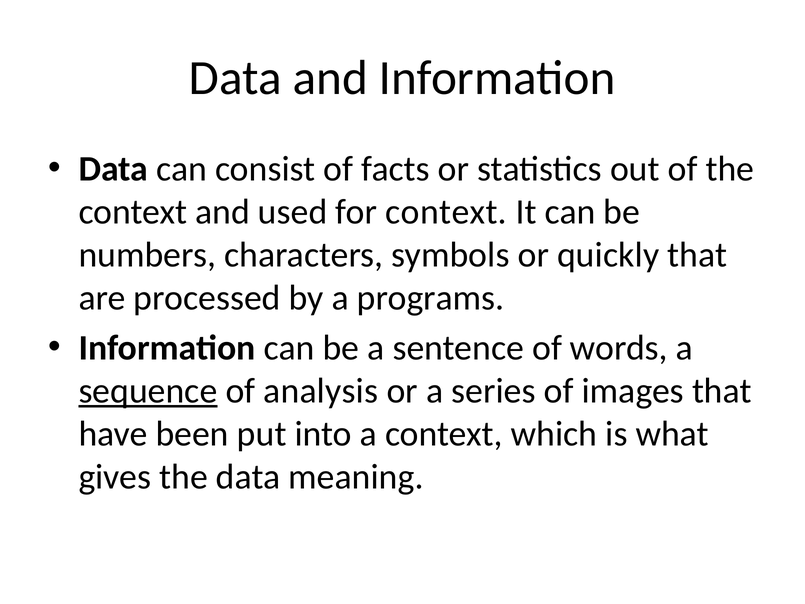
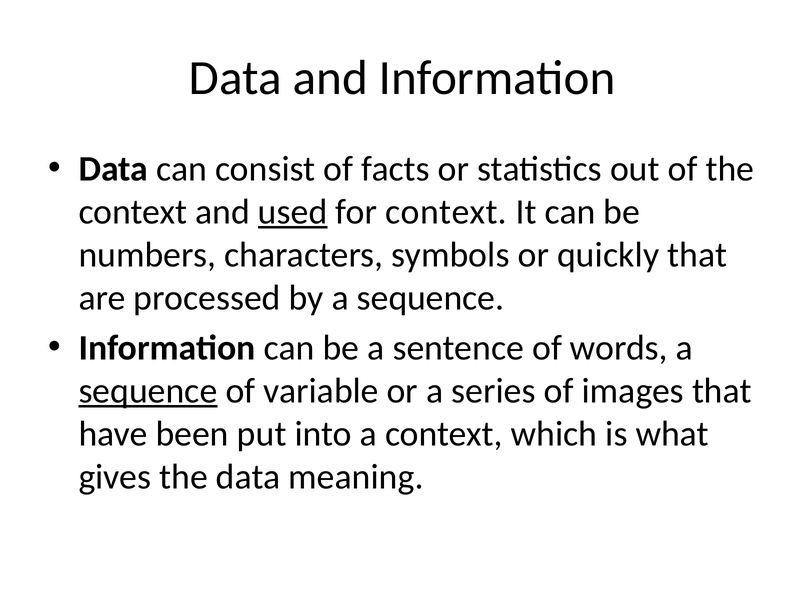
used underline: none -> present (293, 212)
by a programs: programs -> sequence (431, 298)
analysis: analysis -> variable (321, 391)
